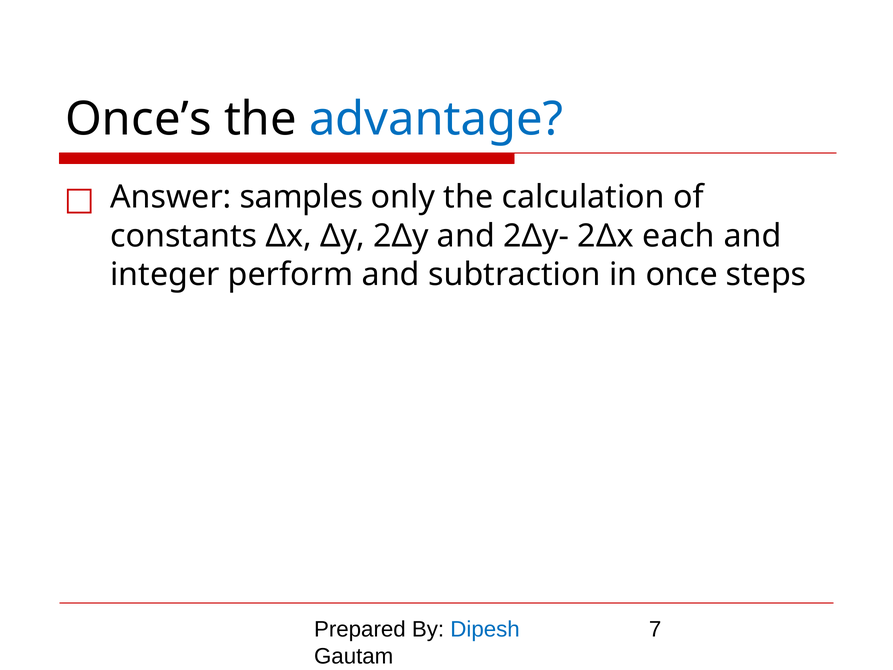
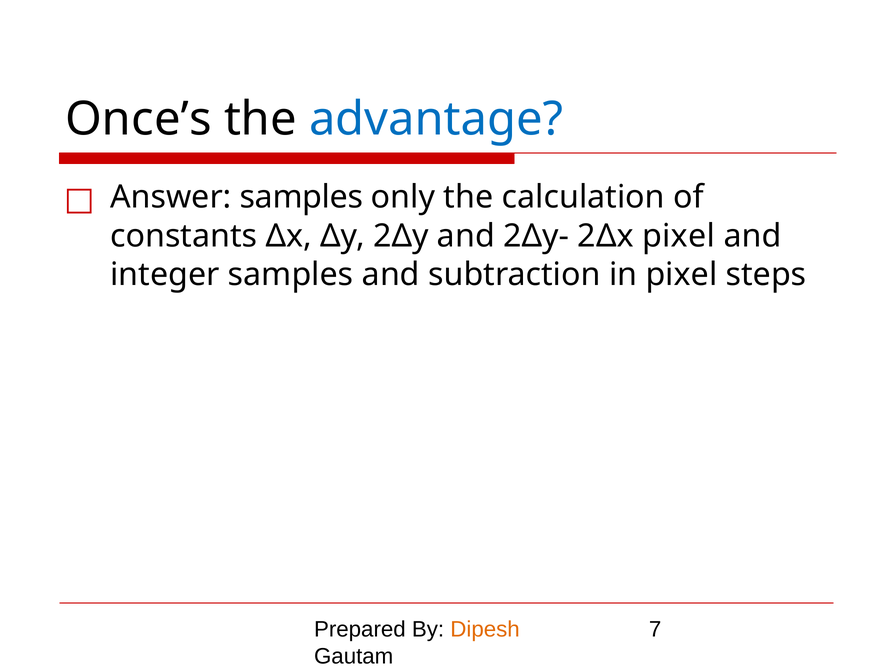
2Δx each: each -> pixel (678, 236)
integer perform: perform -> samples (291, 275)
in once: once -> pixel (682, 275)
Dipesh colour: blue -> orange (485, 629)
